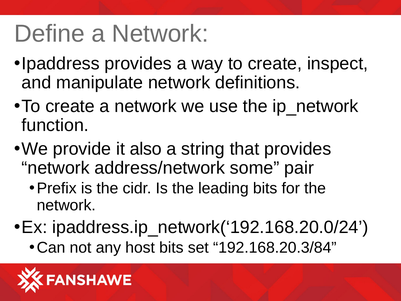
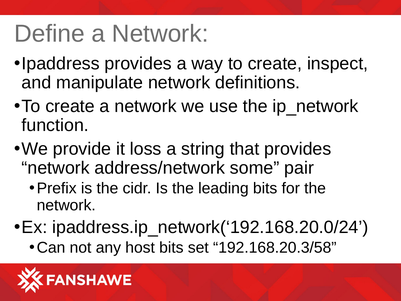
also: also -> loss (146, 149)
192.168.20.3/84: 192.168.20.3/84 -> 192.168.20.3/58 (275, 247)
